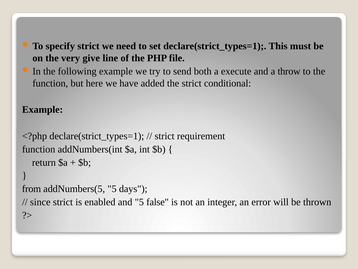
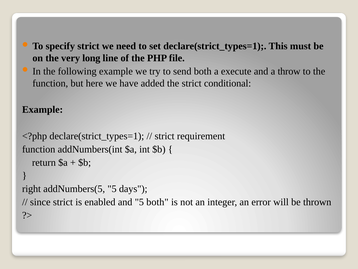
give: give -> long (91, 58)
from: from -> right (31, 189)
5 false: false -> both (157, 202)
